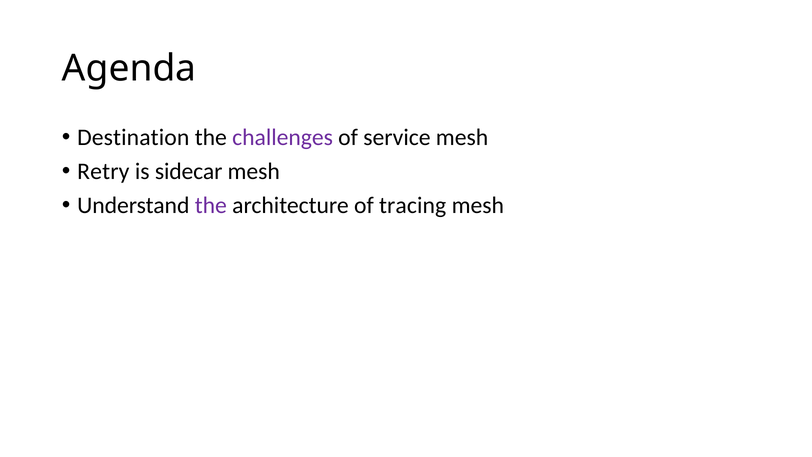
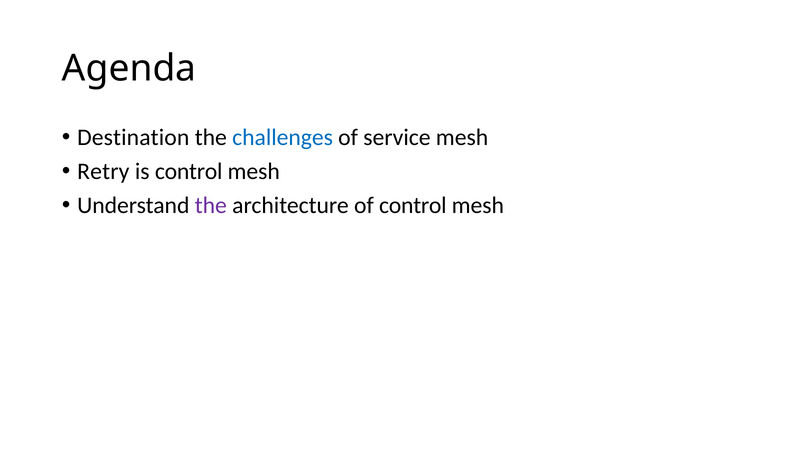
challenges colour: purple -> blue (283, 137)
is sidecar: sidecar -> control (189, 171)
of tracing: tracing -> control (413, 205)
